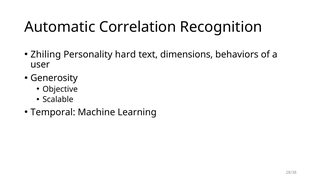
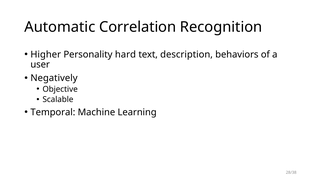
Zhiling: Zhiling -> Higher (46, 54)
dimensions: dimensions -> description (187, 54)
Generosity: Generosity -> Negatively (54, 78)
